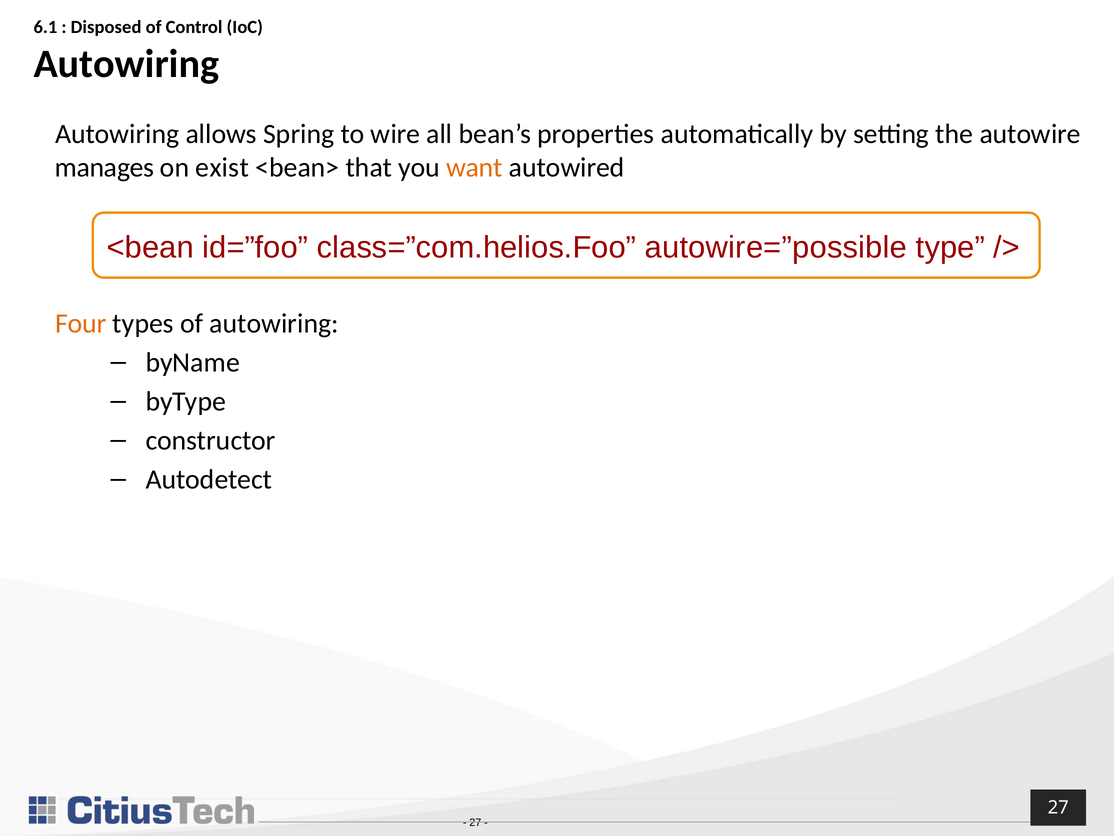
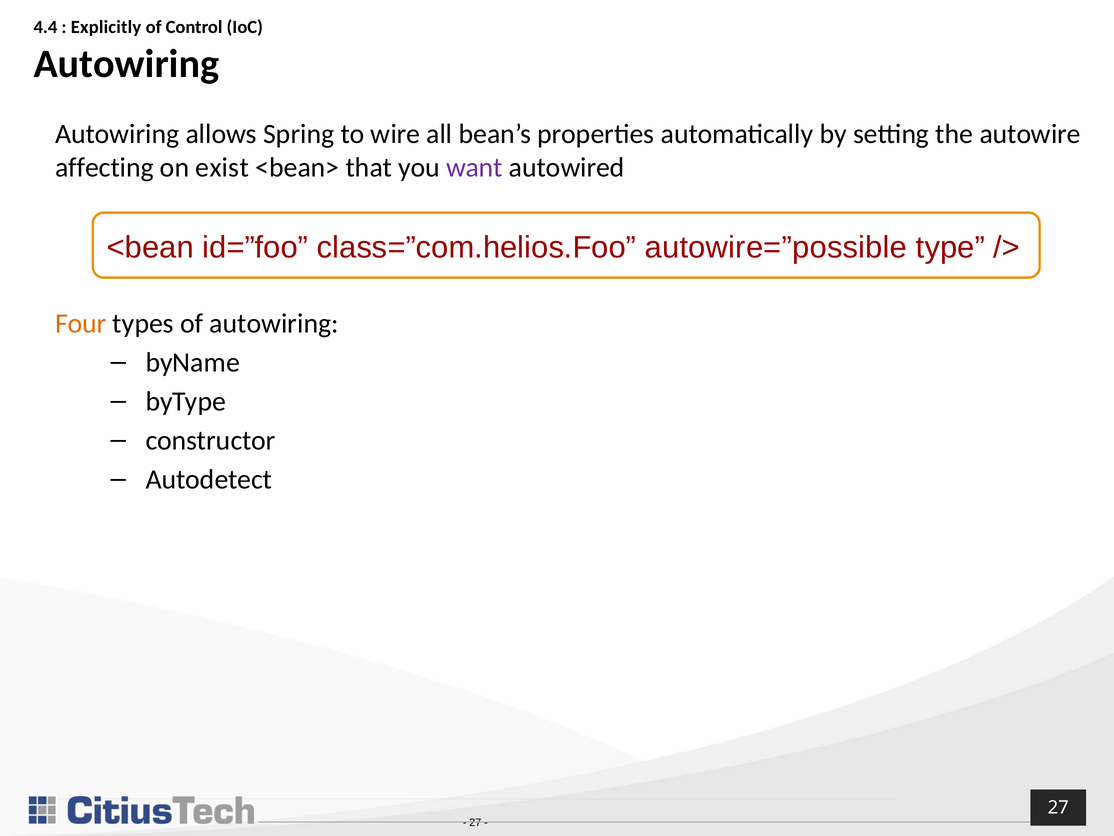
6.1: 6.1 -> 4.4 (45, 27)
Disposed: Disposed -> Explicitly (106, 27)
manages: manages -> affecting (104, 167)
want colour: orange -> purple (474, 167)
